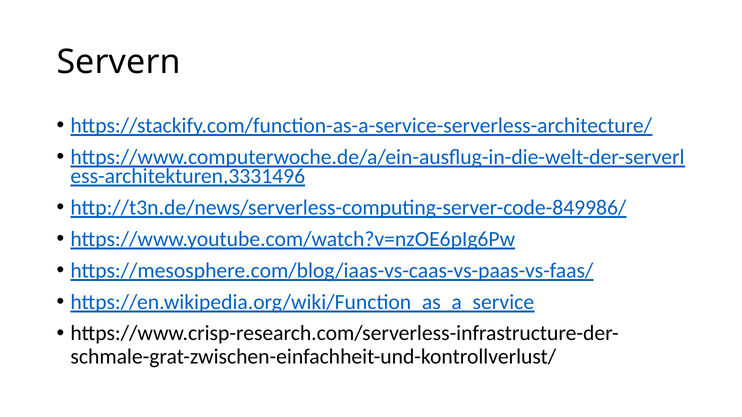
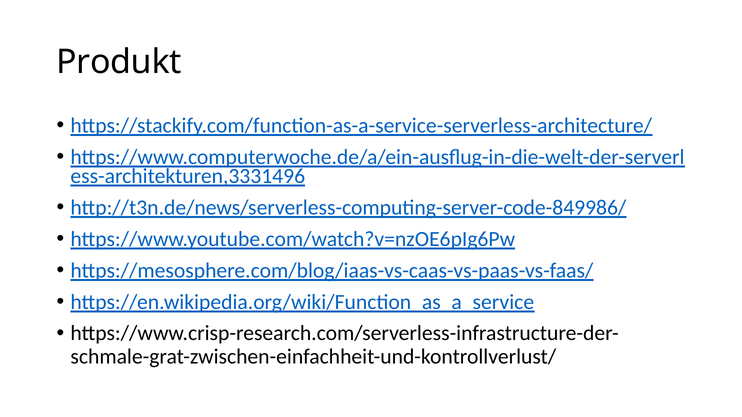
Servern: Servern -> Produkt (119, 62)
